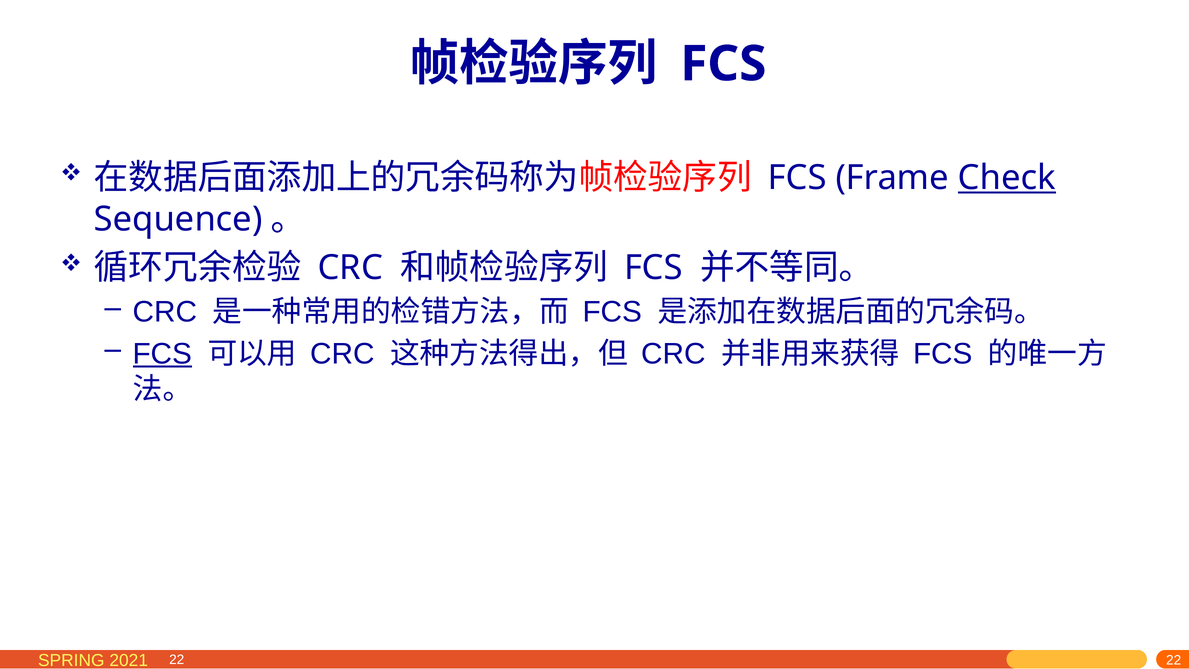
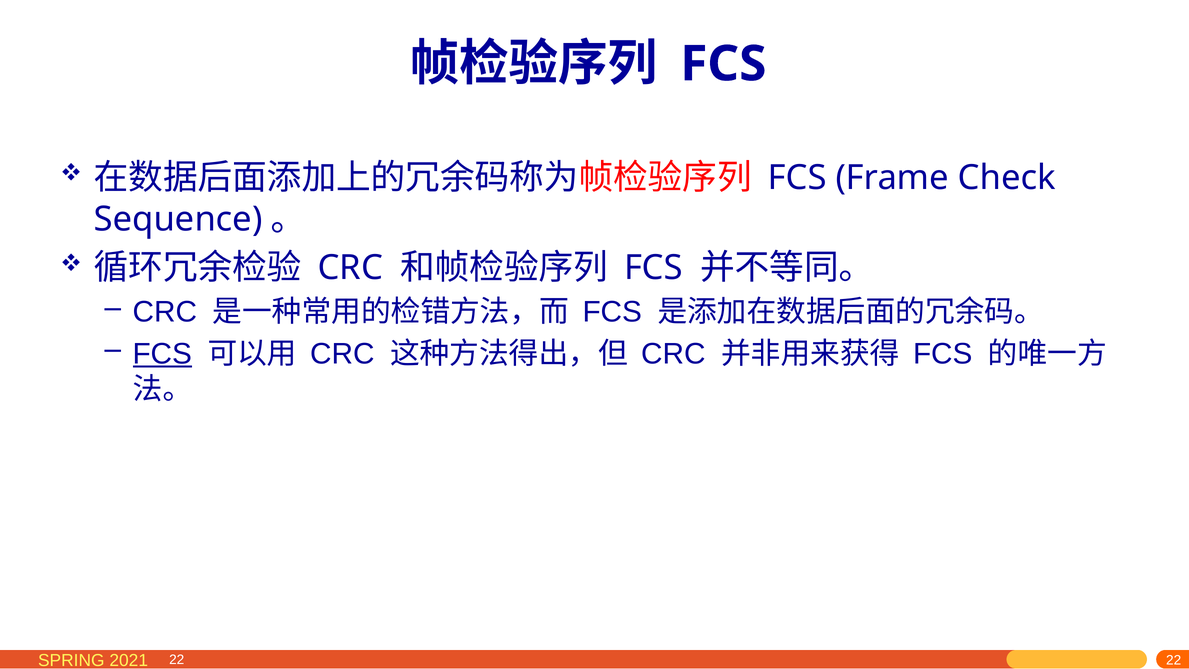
Check underline: present -> none (1007, 178)
